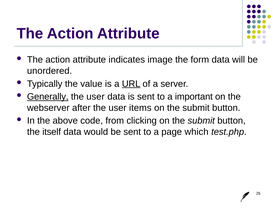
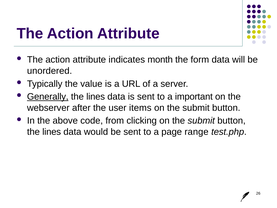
image: image -> month (160, 60)
URL underline: present -> none (131, 84)
user: user -> lines (96, 97)
itself: itself -> lines (52, 132)
which: which -> range (197, 132)
